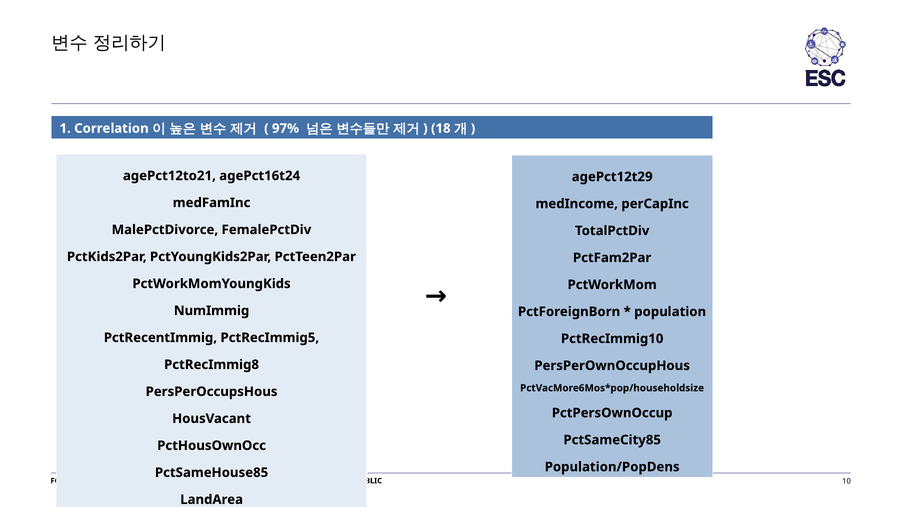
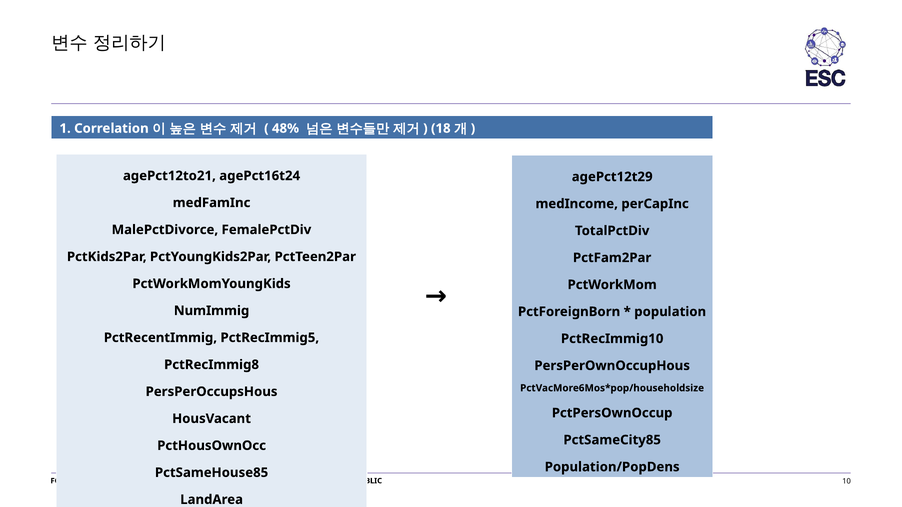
97%: 97% -> 48% (285, 128)
